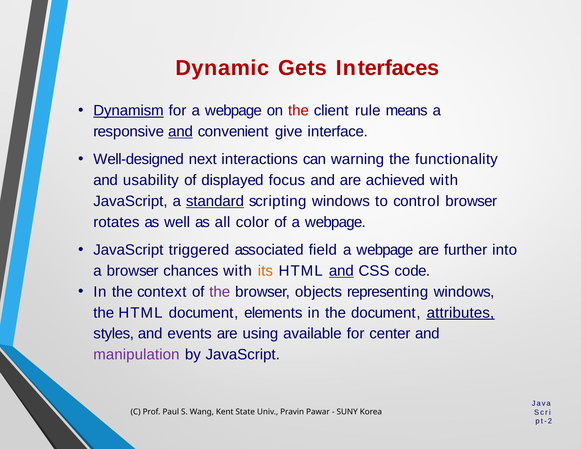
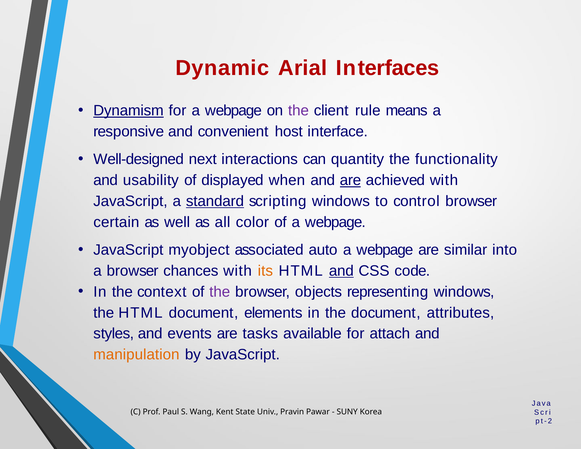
Gets: Gets -> Arial (303, 68)
the colour: red -> purple (298, 111)
and underline: present -> none (181, 132)
give: give -> host (289, 132)
warning: warning -> quantity (358, 159)
focus: focus -> when (287, 180)
are underline: none -> present (350, 180)
rotates: rotates -> certain (116, 222)
triggered: triggered -> myobject (199, 250)
field: field -> auto (323, 250)
further: further -> similar (466, 250)
attributes underline: present -> none (460, 313)
using: using -> tasks (260, 334)
center: center -> attach (390, 334)
manipulation colour: purple -> orange (136, 355)
